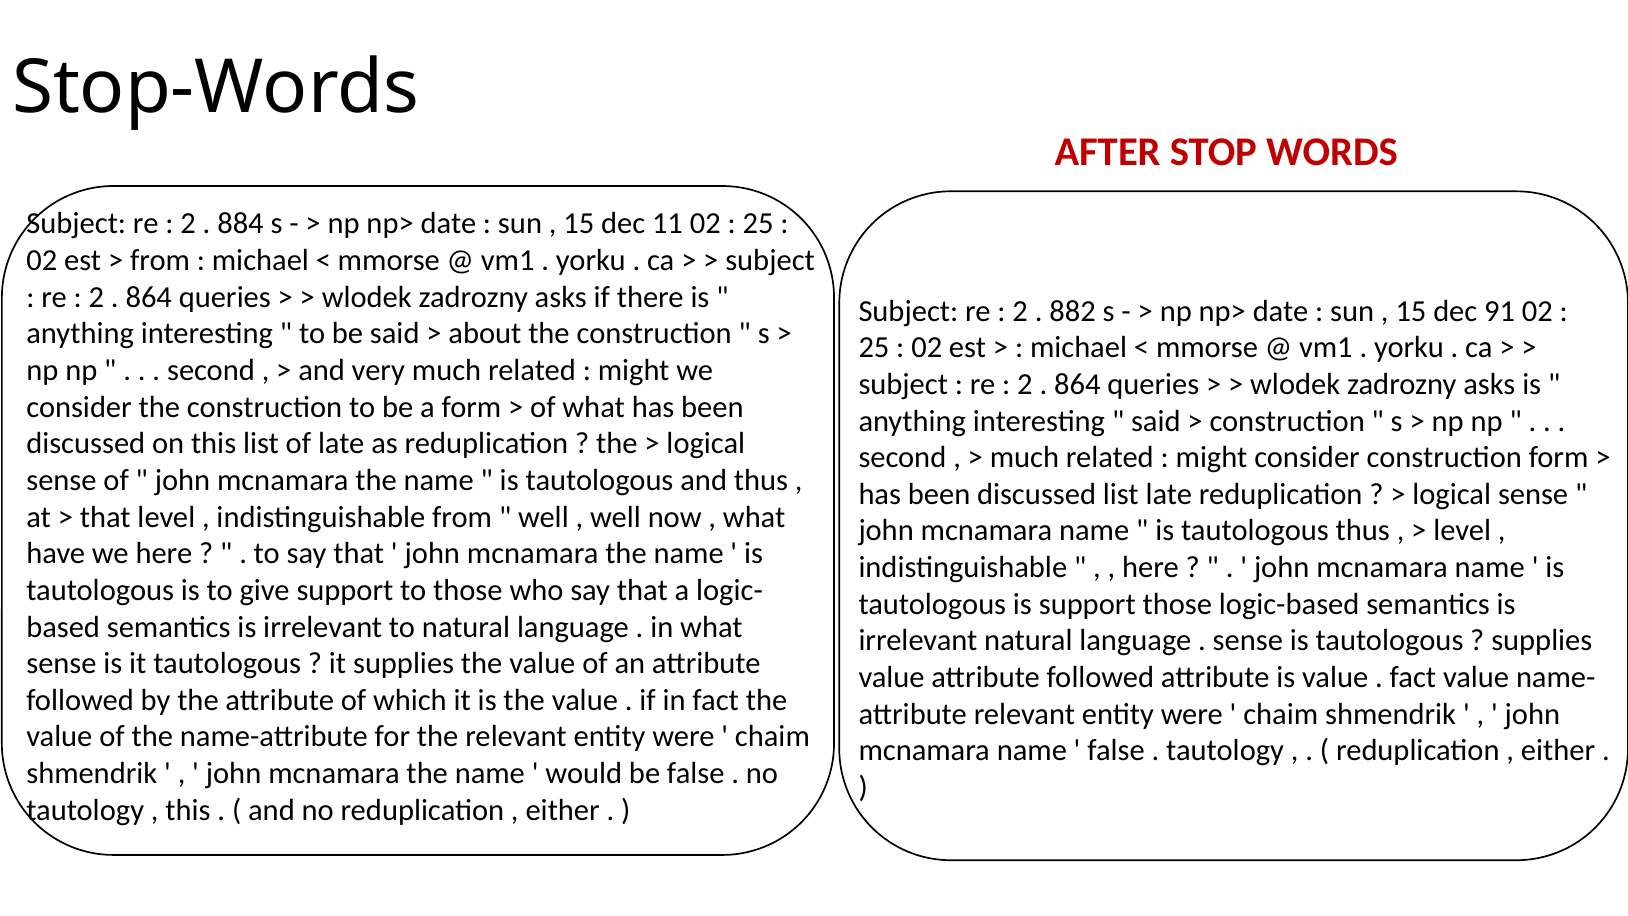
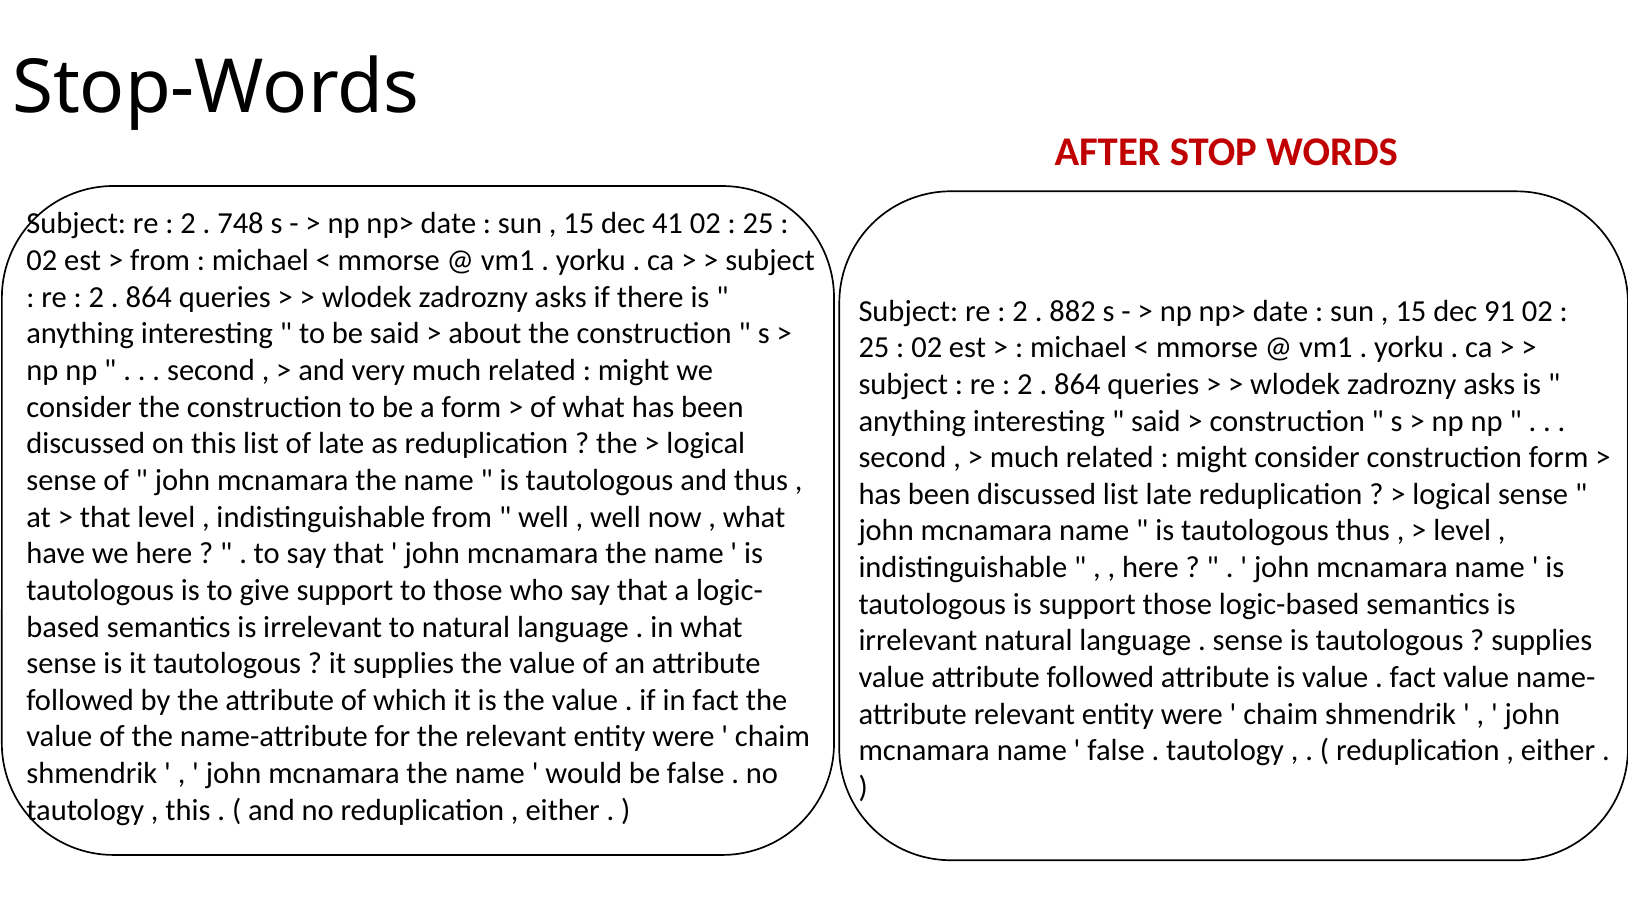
884: 884 -> 748 (240, 224)
11: 11 -> 41 (667, 224)
